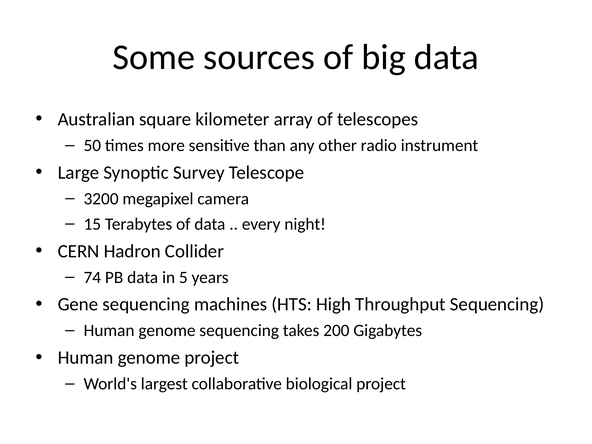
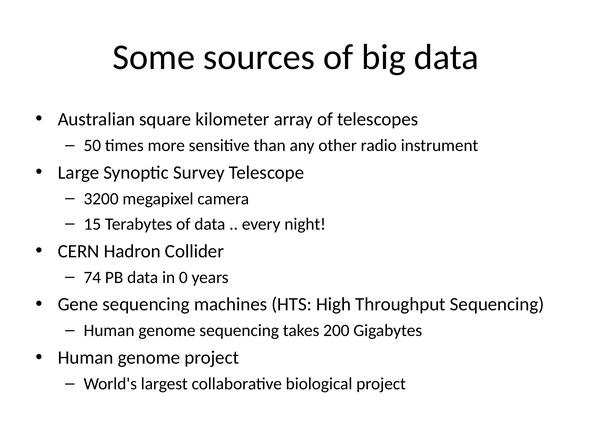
5: 5 -> 0 (183, 277)
